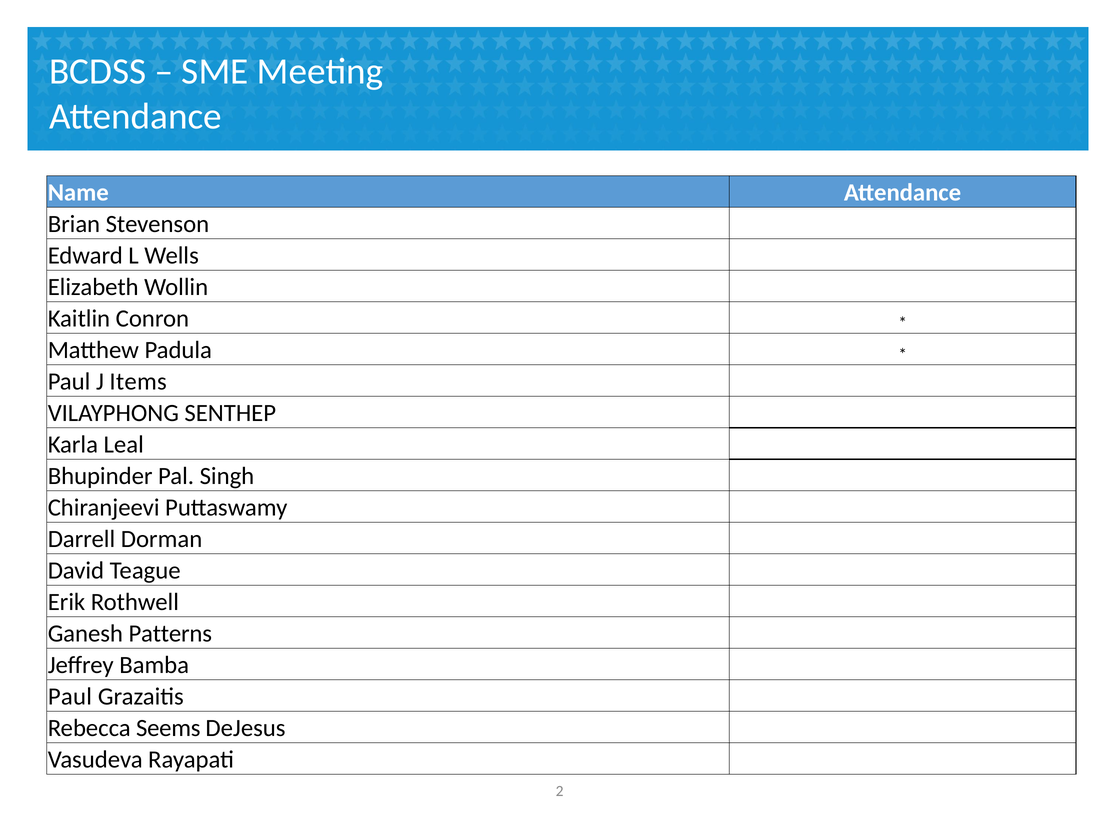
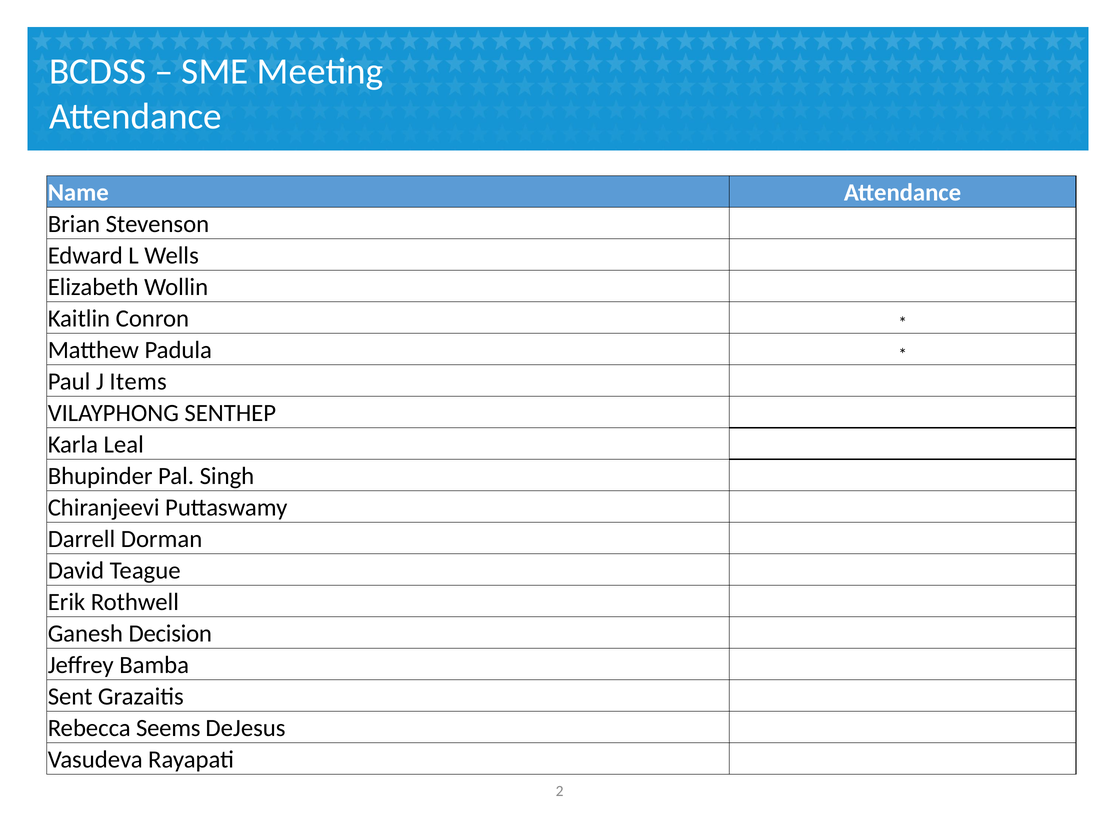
Patterns: Patterns -> Decision (170, 633)
Paul: Paul -> Sent (70, 696)
